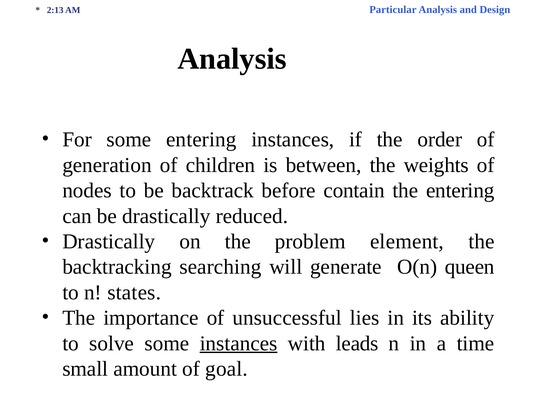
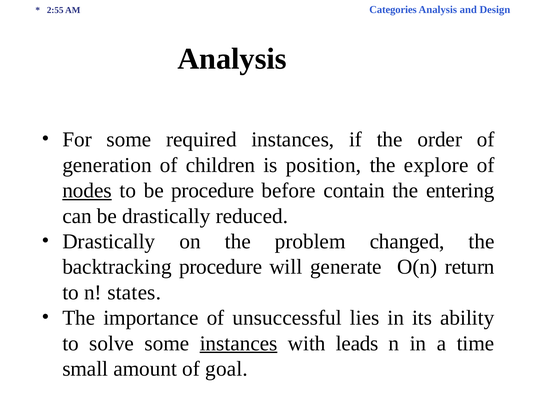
2:13: 2:13 -> 2:55 (55, 10)
Particular: Particular -> Categories (393, 10)
some entering: entering -> required (201, 140)
between: between -> position (324, 165)
weights: weights -> explore (436, 165)
nodes underline: none -> present (87, 191)
be backtrack: backtrack -> procedure (213, 191)
element: element -> changed (407, 242)
backtracking searching: searching -> procedure (221, 267)
queen: queen -> return (470, 267)
